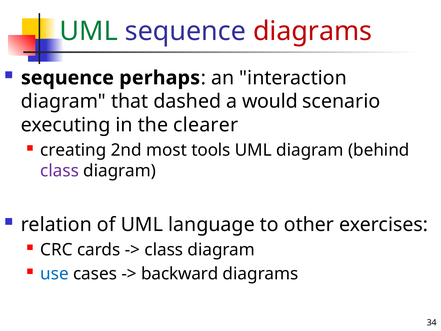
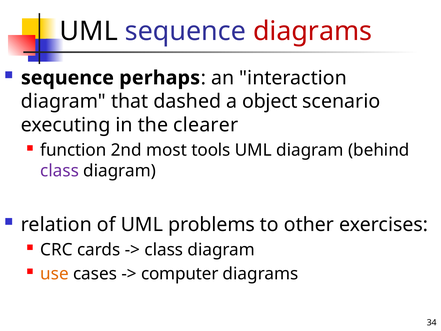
UML colour: green -> black (89, 31)
would: would -> object (270, 101)
creating: creating -> function (73, 150)
language: language -> problems (212, 224)
use colour: blue -> orange (54, 274)
backward: backward -> computer (180, 274)
